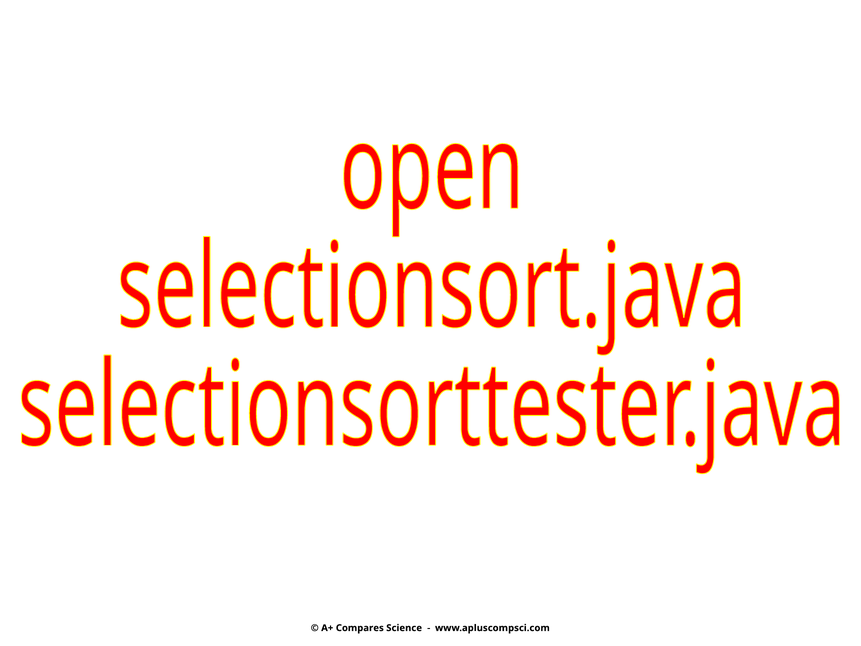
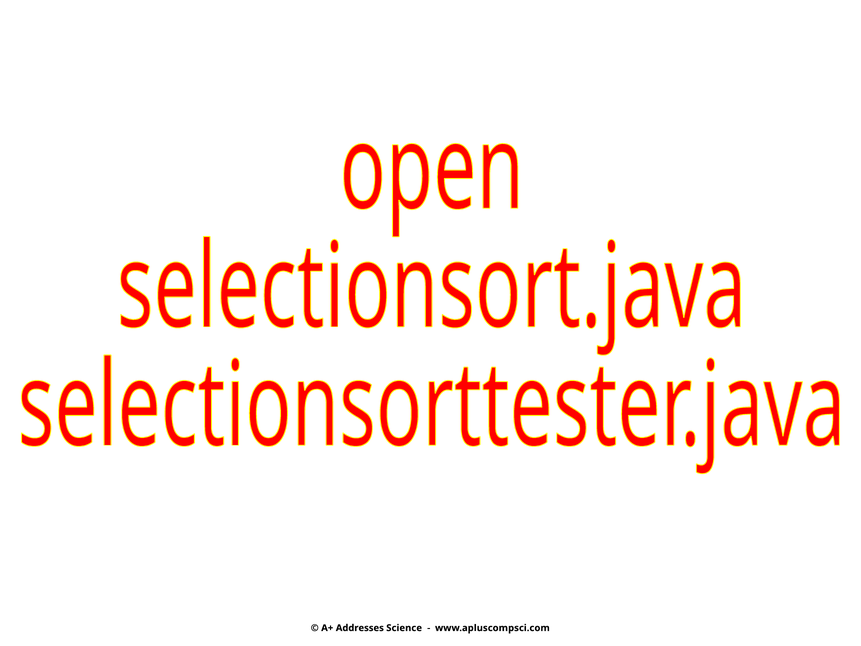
Compares: Compares -> Addresses (360, 628)
